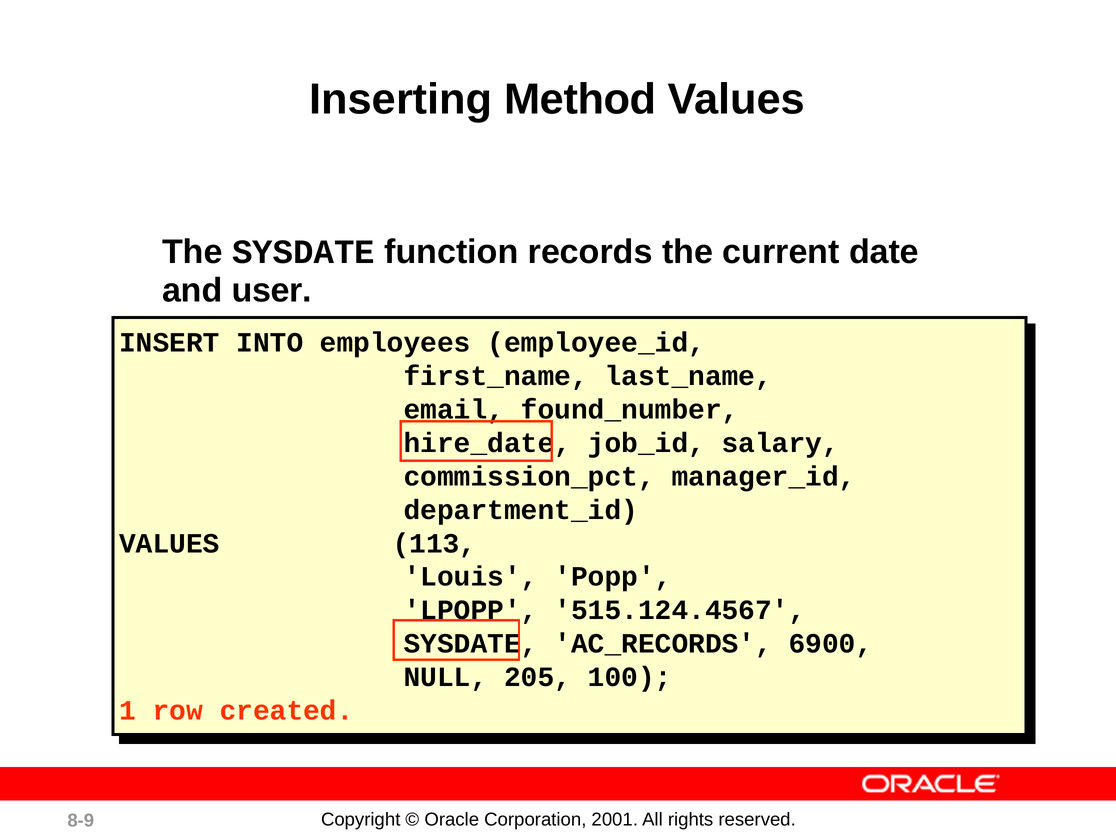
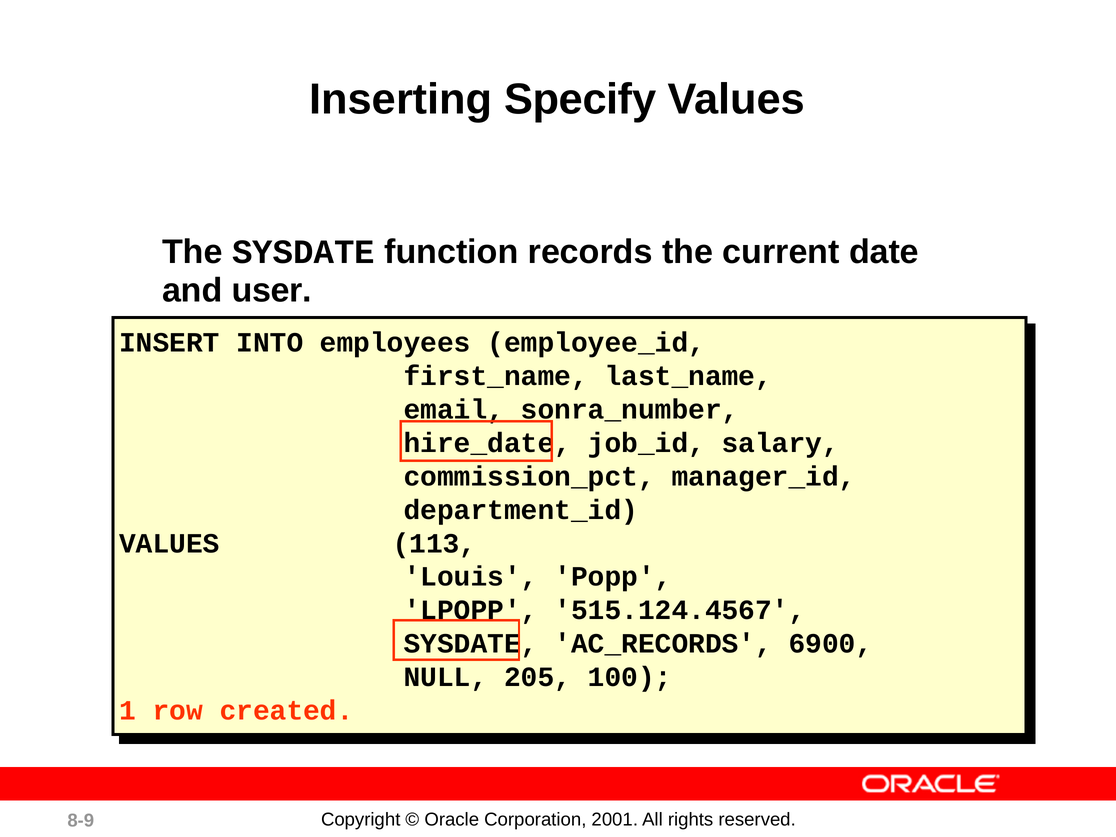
Method: Method -> Specify (580, 99)
found_number: found_number -> sonra_number (630, 409)
